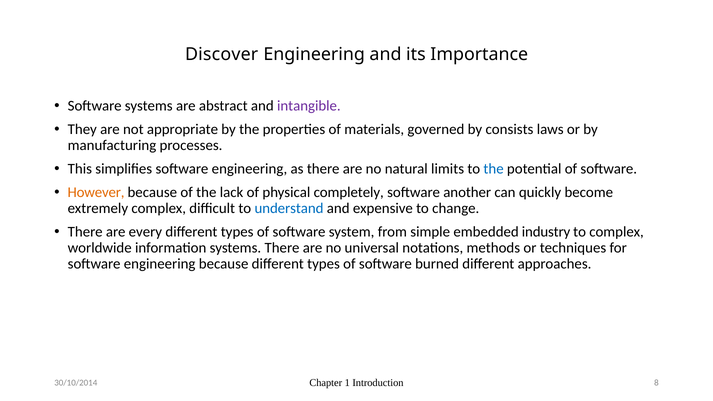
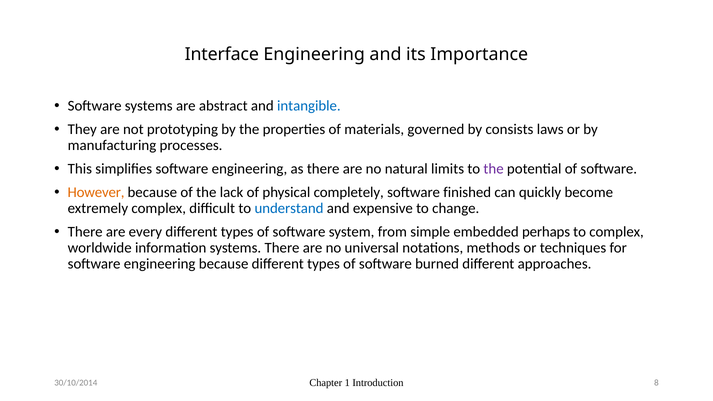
Discover: Discover -> Interface (222, 54)
intangible colour: purple -> blue (309, 106)
appropriate: appropriate -> prototyping (182, 130)
the colour: blue -> purple (494, 169)
another: another -> finished (467, 193)
industry: industry -> perhaps (546, 232)
